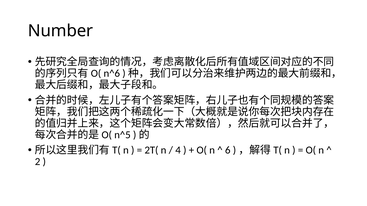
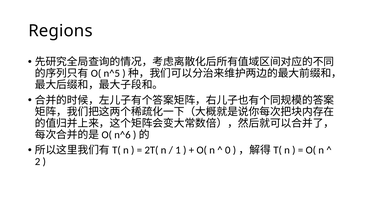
Number: Number -> Regions (60, 31)
n^6: n^6 -> n^5 (112, 74)
n^5: n^5 -> n^6 (122, 135)
4: 4 -> 1 (178, 150)
6: 6 -> 0 (228, 150)
